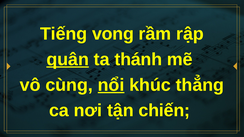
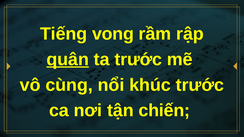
ta thánh: thánh -> trước (138, 60)
nổi underline: present -> none (111, 85)
khúc thẳng: thẳng -> trước (200, 85)
